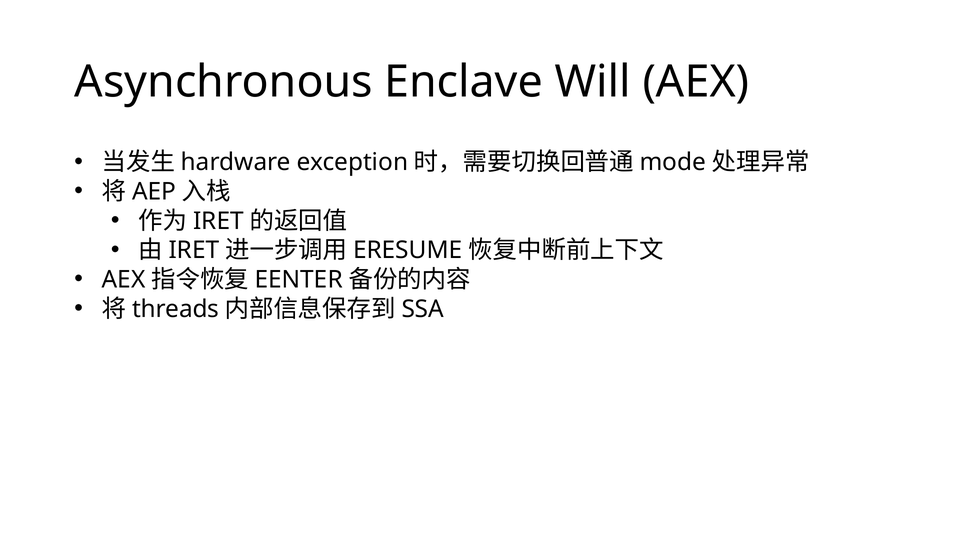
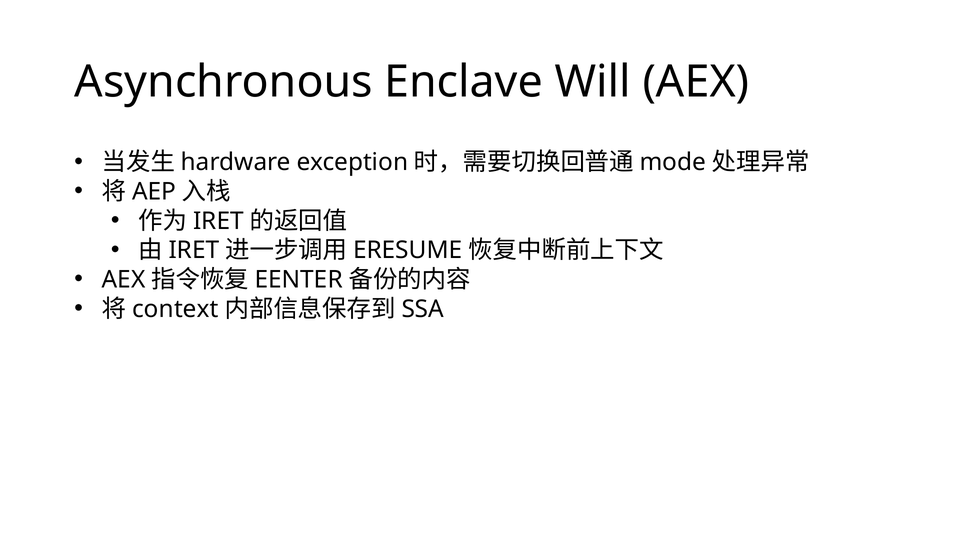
threads: threads -> context (175, 309)
